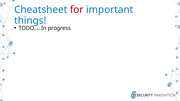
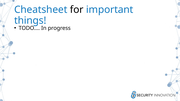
for colour: red -> black (77, 10)
